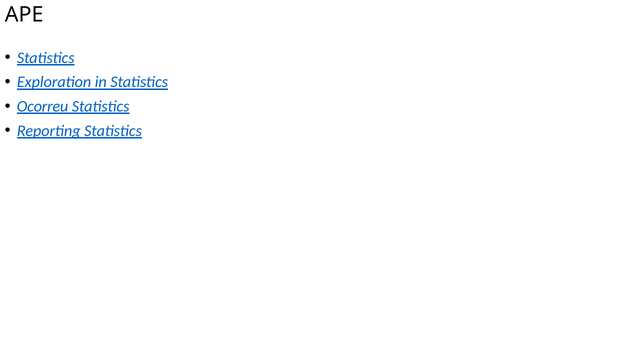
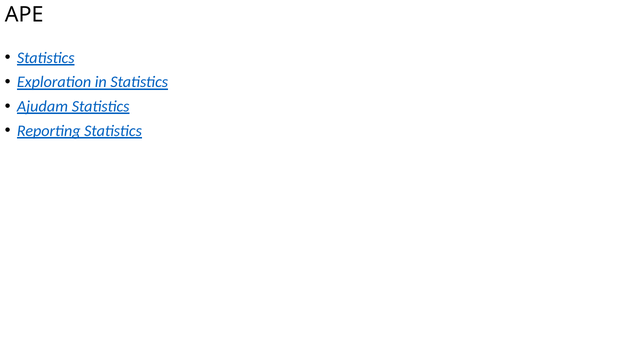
Ocorreu: Ocorreu -> Ajudam (42, 107)
